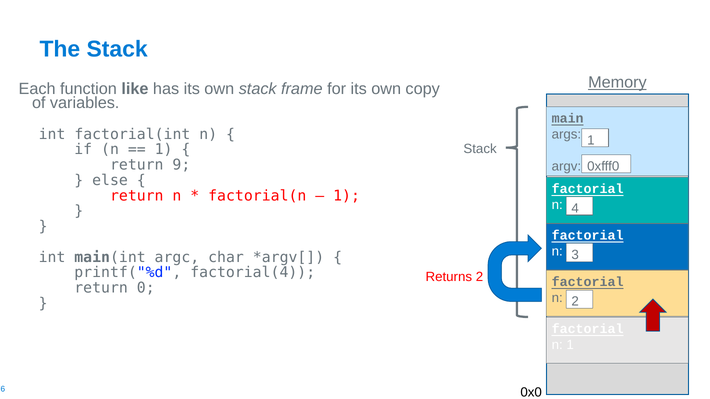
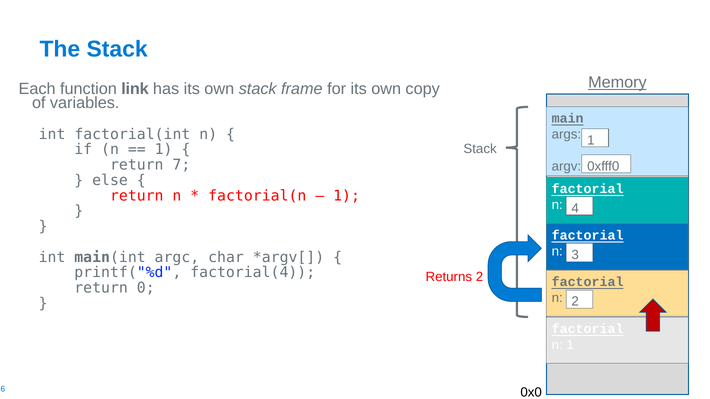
like: like -> link (135, 89)
9: 9 -> 7 (181, 165)
